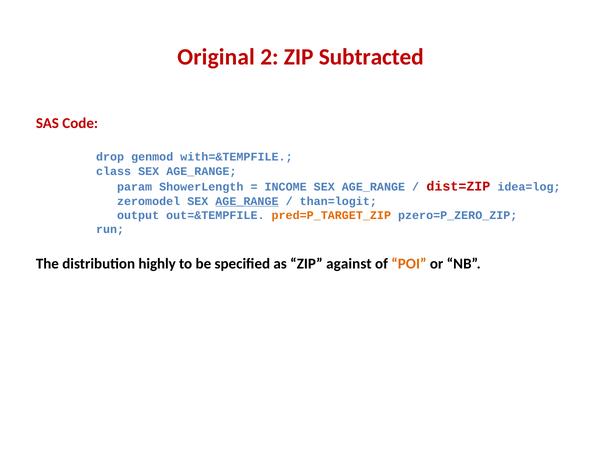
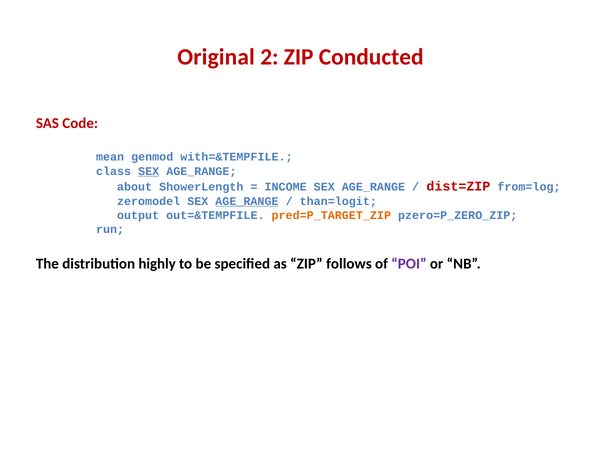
Subtracted: Subtracted -> Conducted (371, 57)
drop: drop -> mean (110, 157)
SEX underline: none -> present (149, 171)
param: param -> about (135, 187)
idea=log: idea=log -> from=log (529, 187)
against: against -> follows (349, 263)
POI colour: orange -> purple (409, 263)
